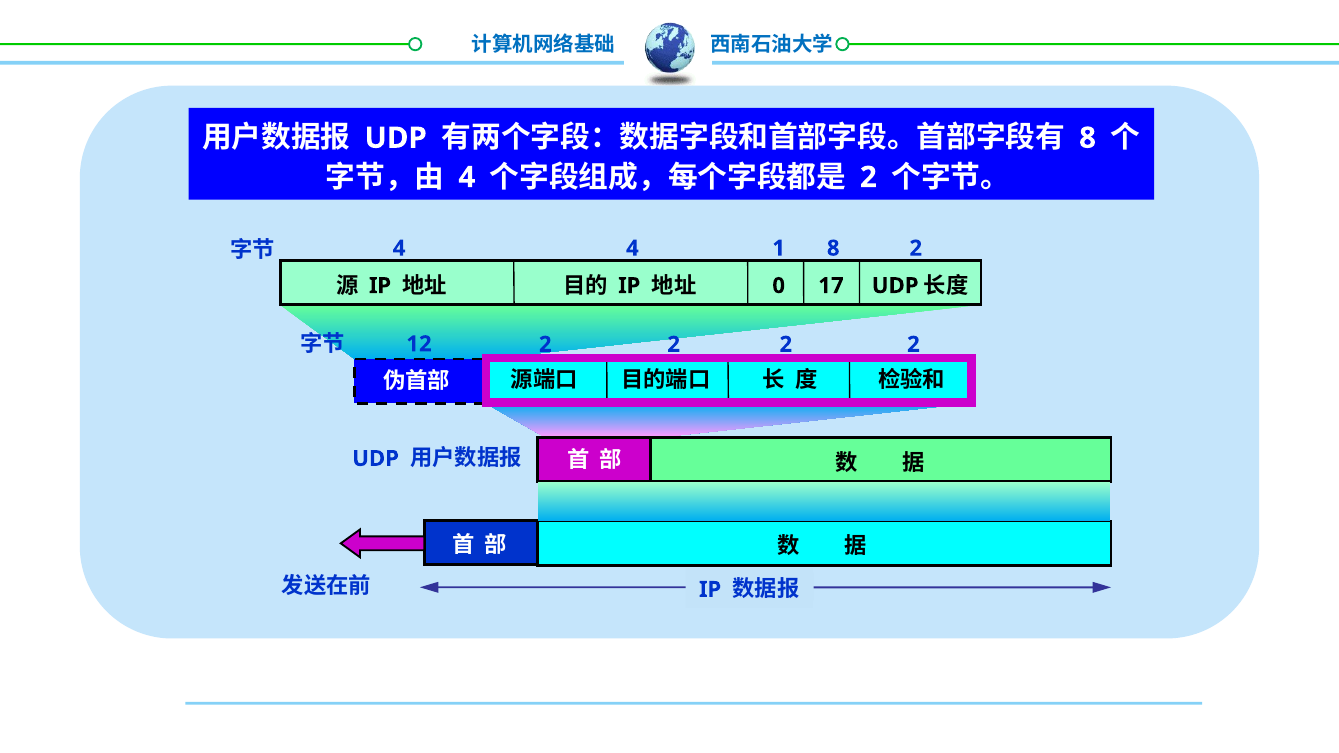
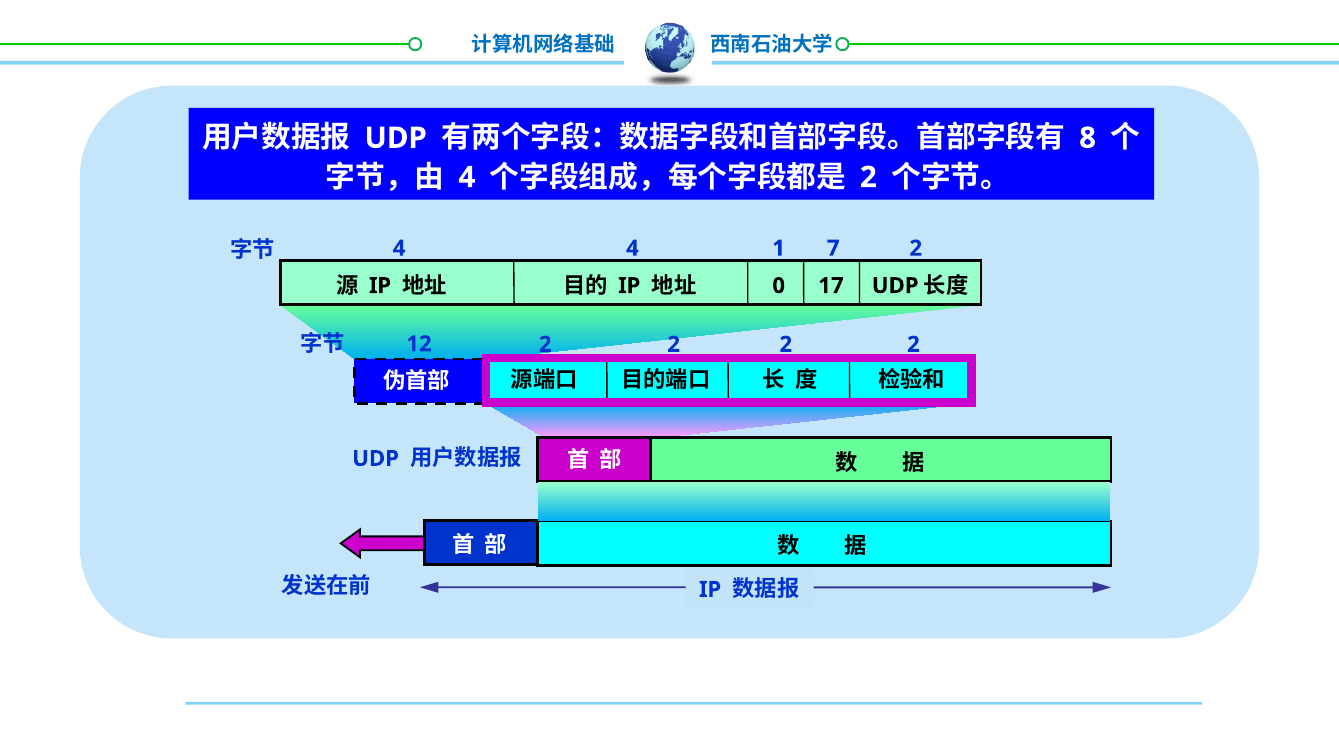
1 8: 8 -> 7 (833, 248)
